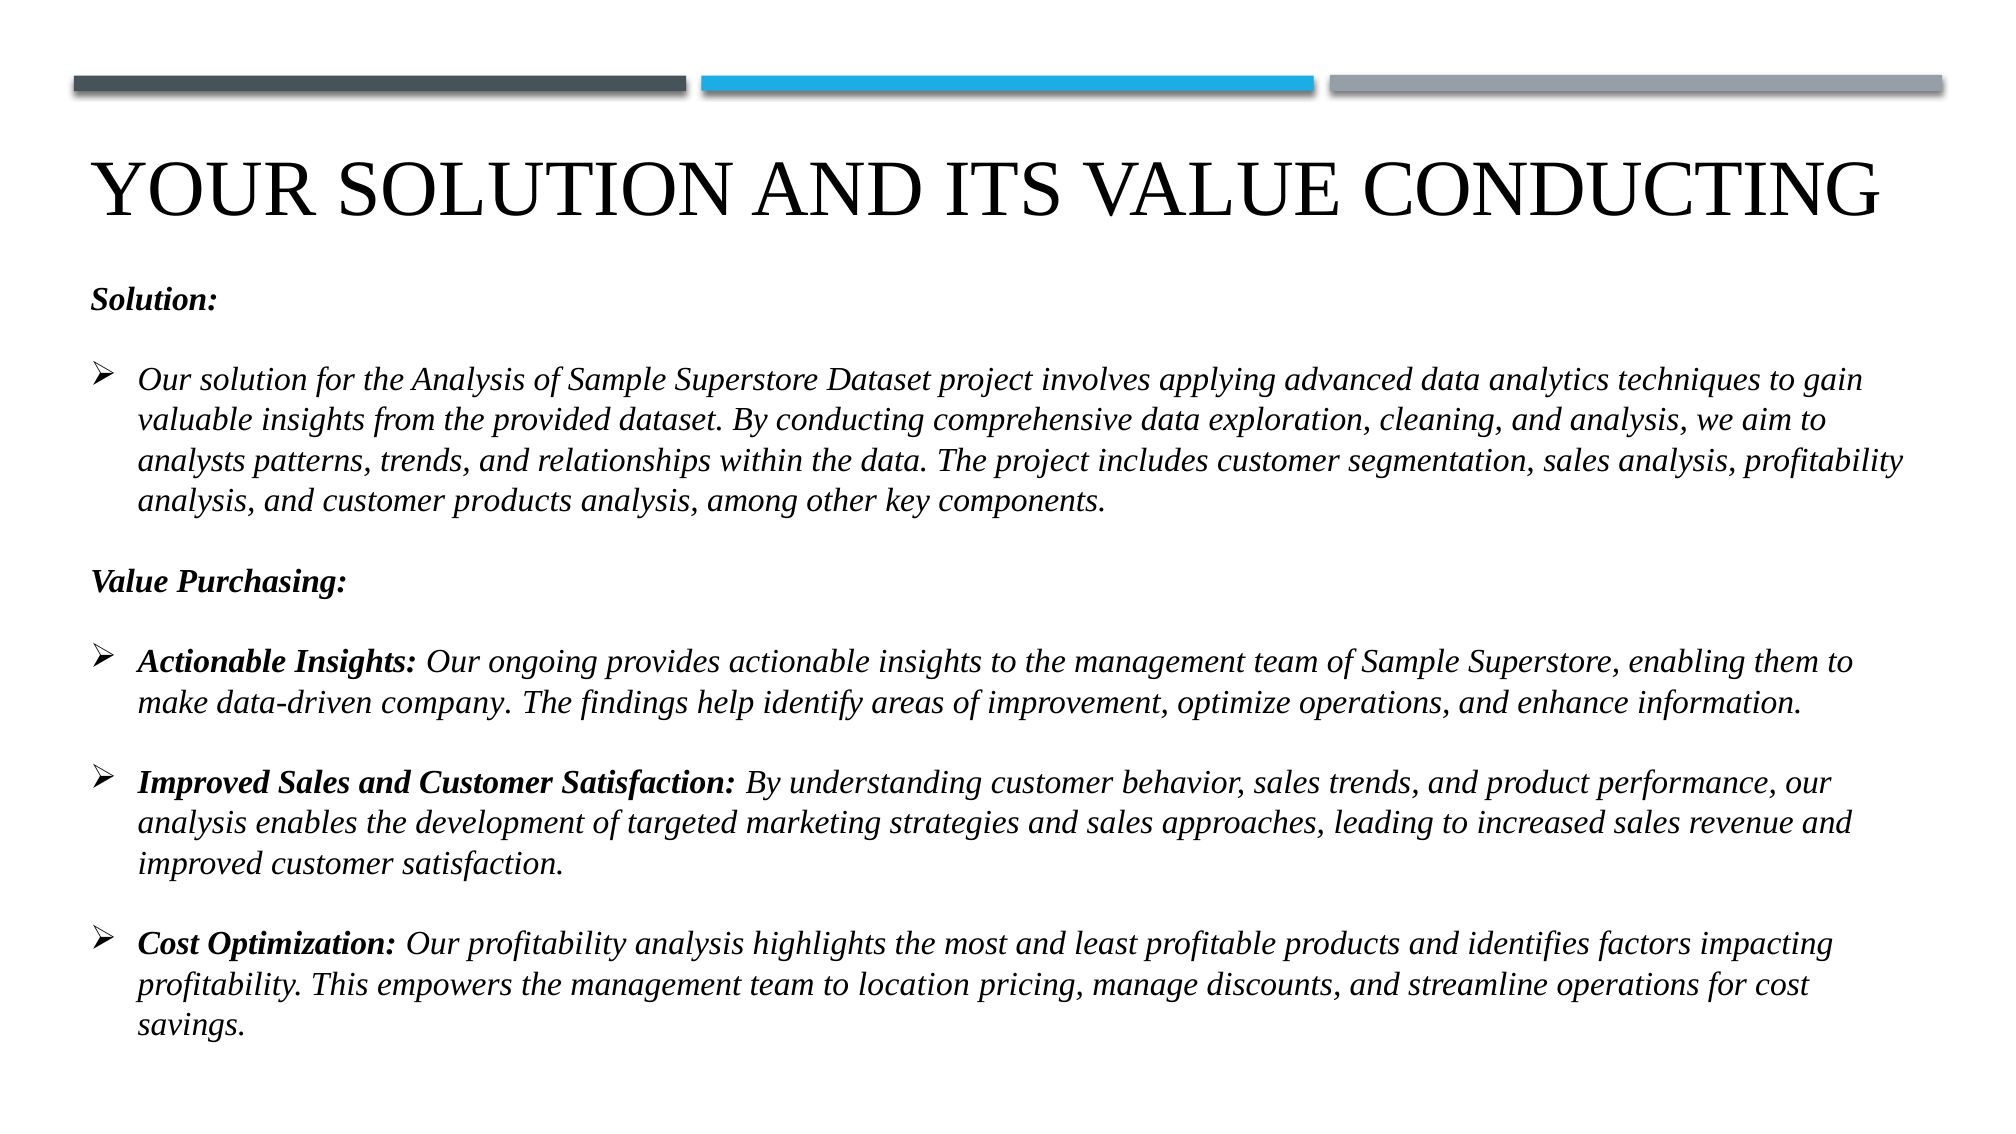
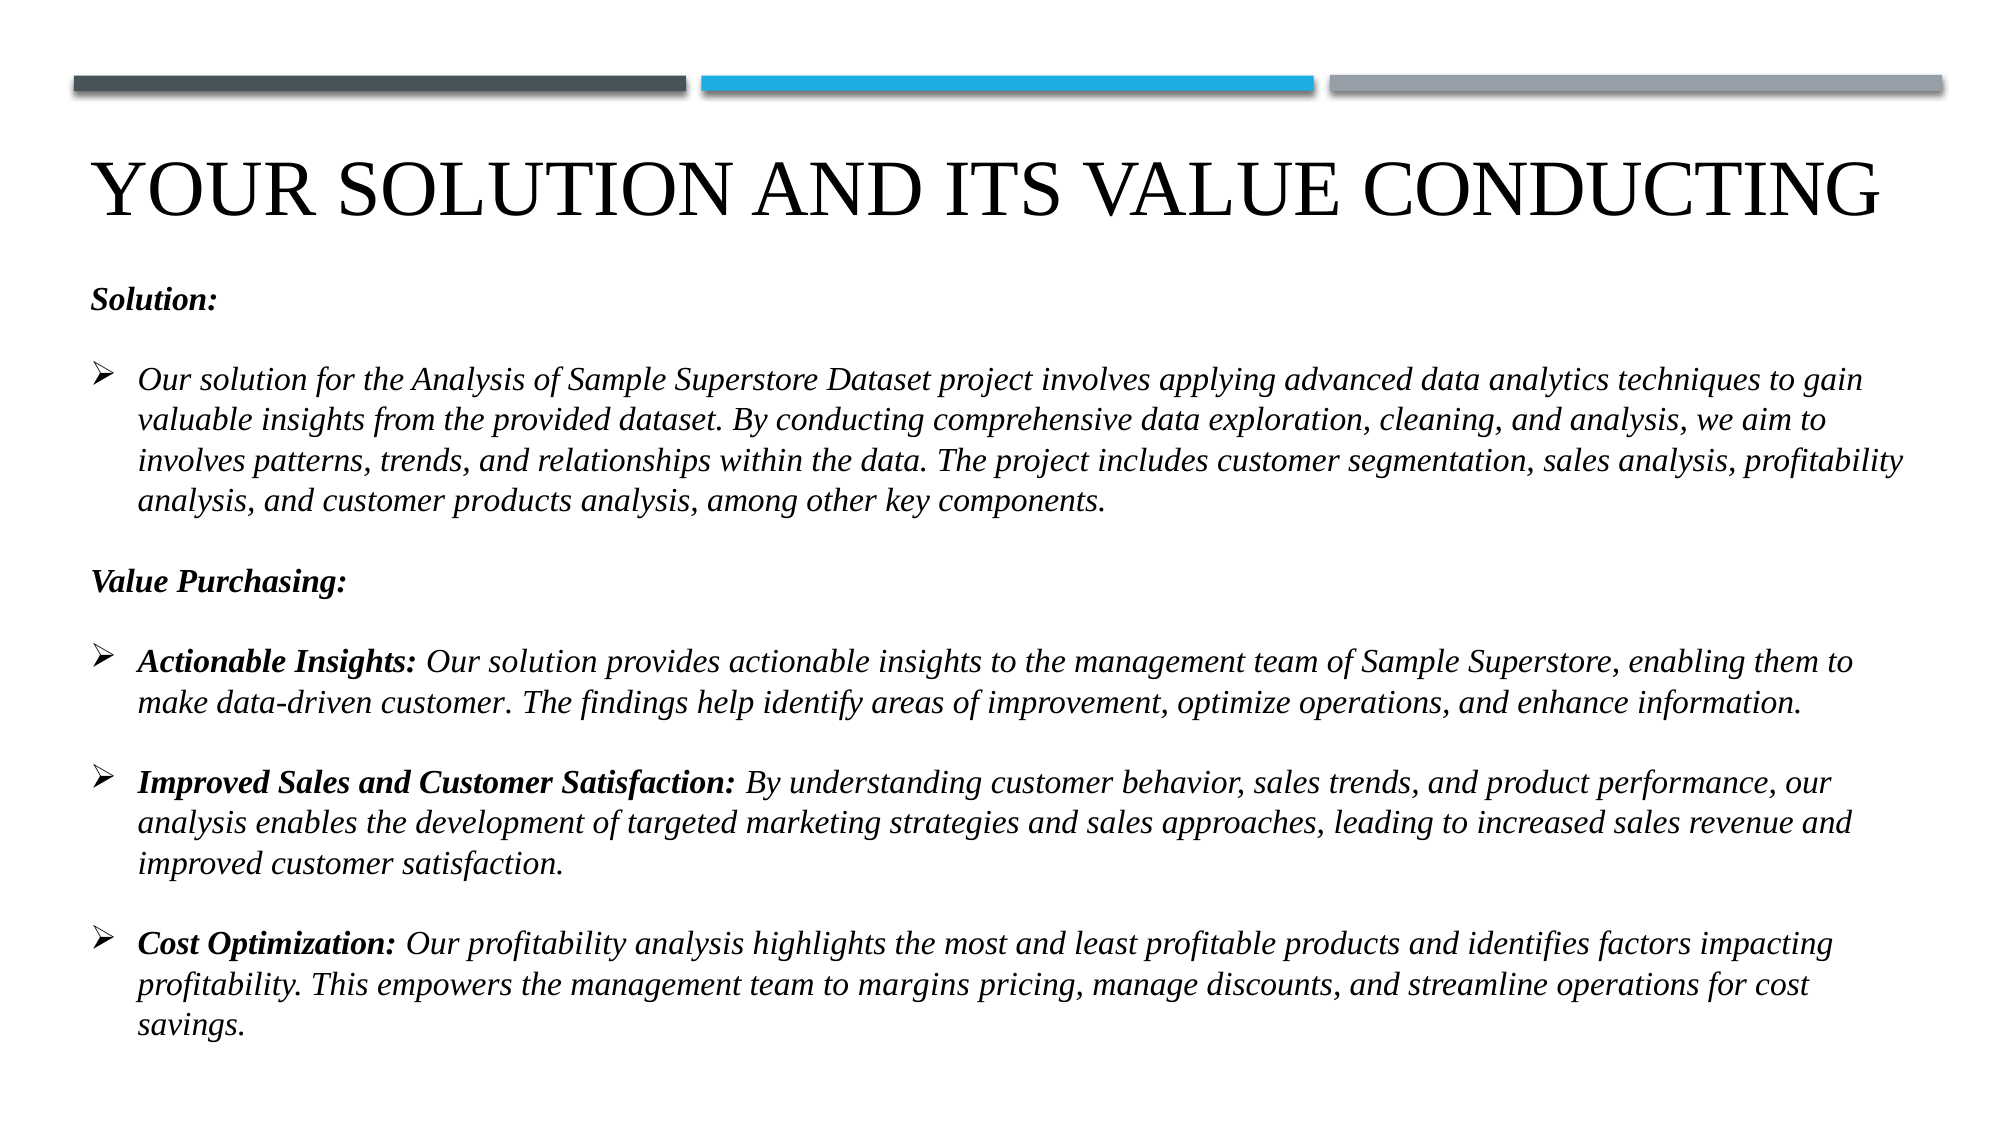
analysts: analysts -> involves (192, 460)
Insights Our ongoing: ongoing -> solution (543, 662)
data-driven company: company -> customer (447, 702)
location: location -> margins (914, 984)
